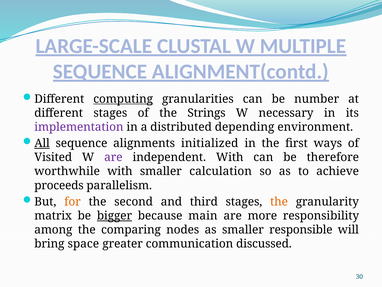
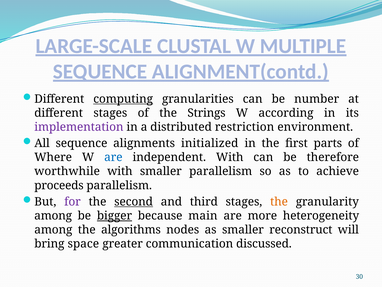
necessary: necessary -> according (286, 113)
depending: depending -> restriction (245, 127)
All underline: present -> none (42, 143)
ways: ways -> parts (328, 143)
Visited: Visited -> Where (53, 157)
are colour: purple -> blue (113, 157)
smaller calculation: calculation -> parallelism (221, 171)
for colour: orange -> purple (72, 201)
second underline: none -> present (134, 201)
matrix: matrix -> among (53, 215)
responsibility: responsibility -> heterogeneity (321, 215)
comparing: comparing -> algorithms (131, 229)
responsible: responsible -> reconstruct (301, 229)
